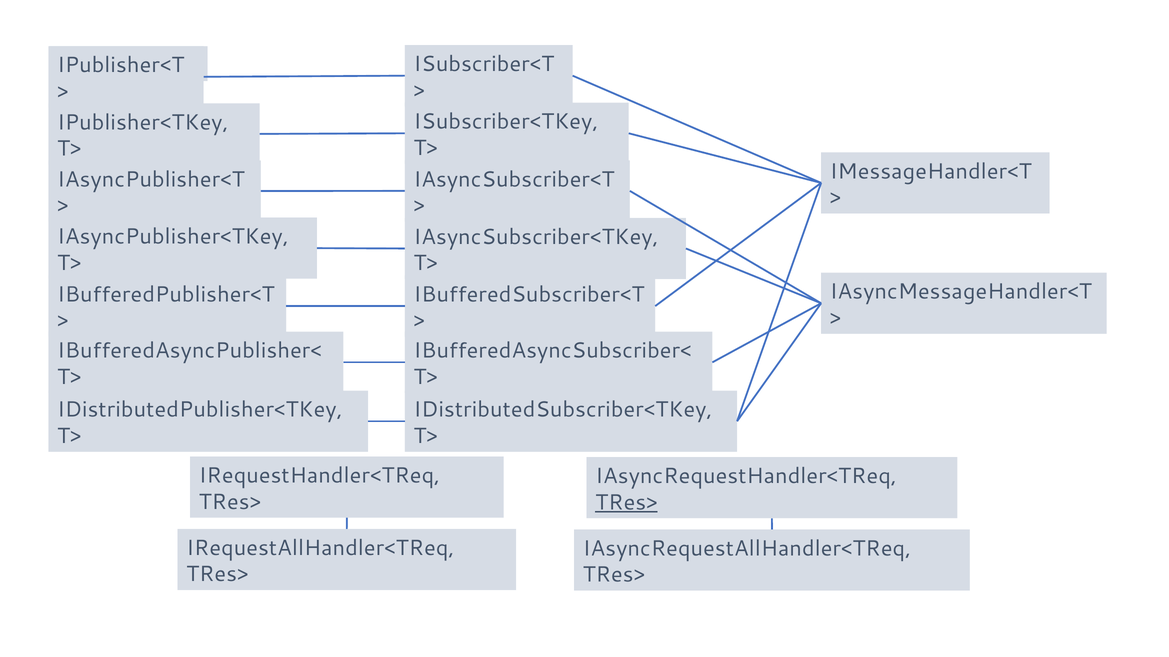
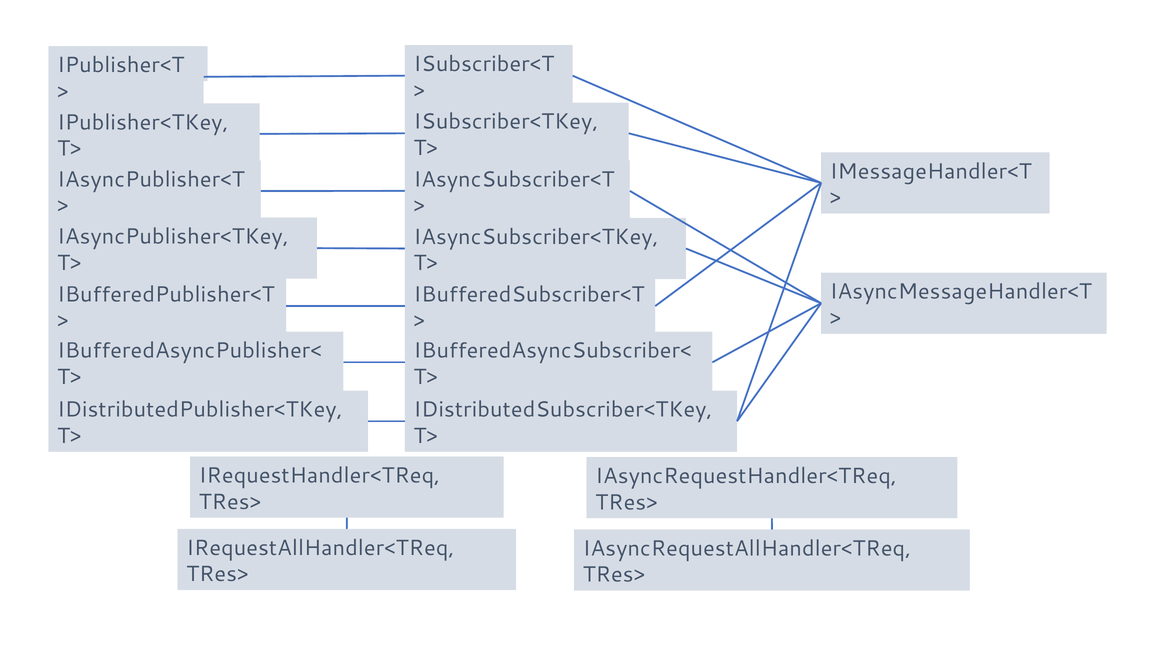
TRes> underline: present -> none (626, 503)
